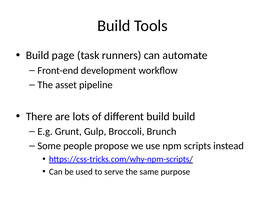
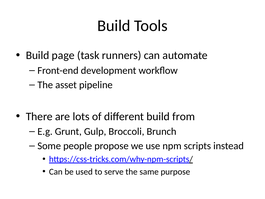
build build: build -> from (184, 116)
